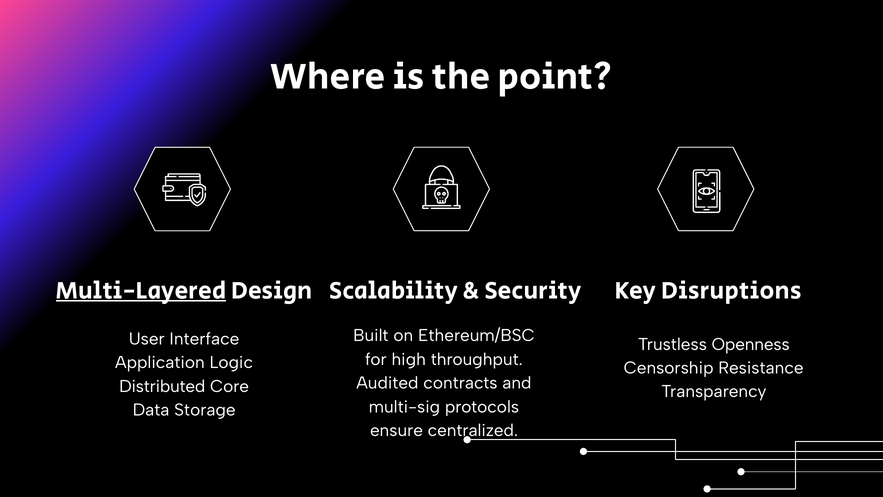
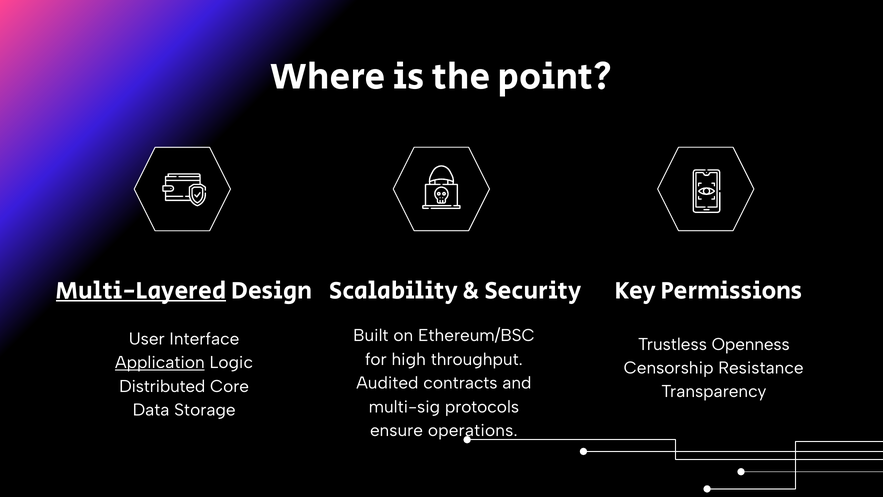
Disruptions: Disruptions -> Permissions (732, 290)
Application underline: none -> present (160, 362)
centralized: centralized -> operations (473, 430)
